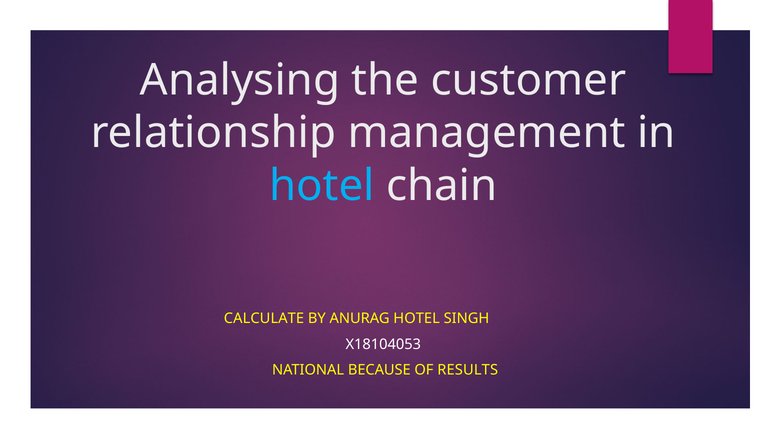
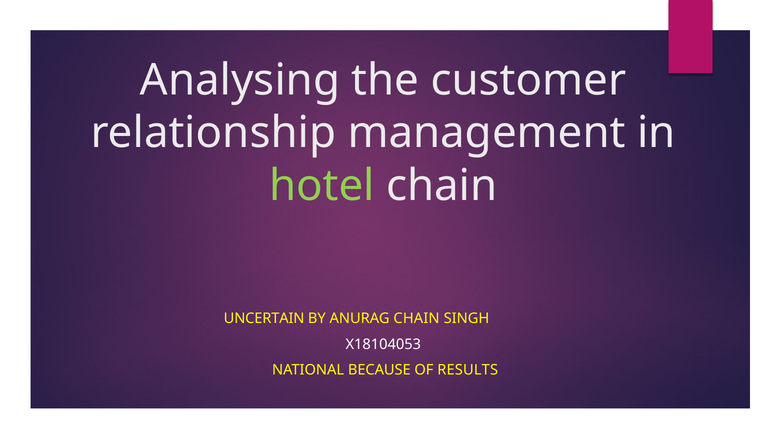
hotel colour: light blue -> light green (322, 186)
CALCULATE: CALCULATE -> UNCERTAIN (264, 319)
ANURAG HOTEL: HOTEL -> CHAIN (417, 319)
